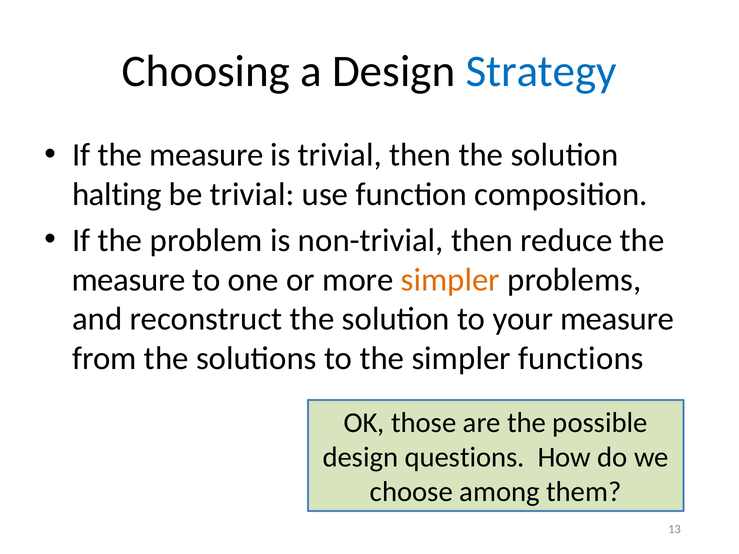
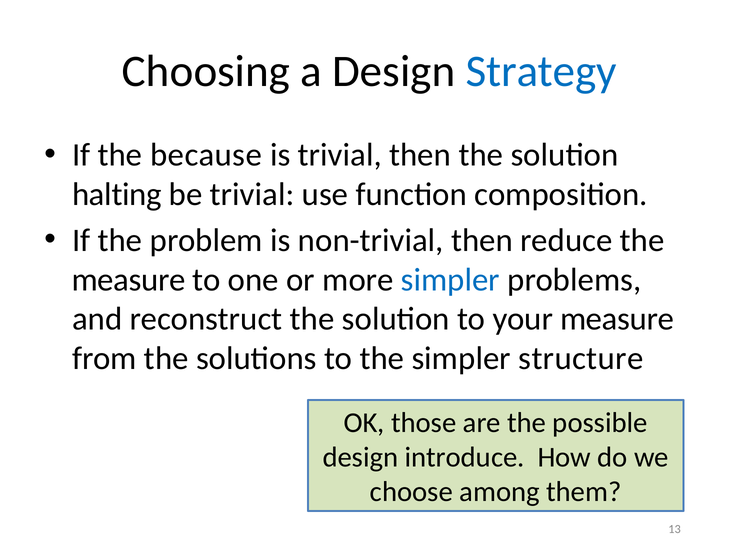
If the measure: measure -> because (206, 155)
simpler colour: orange -> blue (450, 280)
functions: functions -> structure (581, 359)
questions: questions -> introduce (465, 458)
